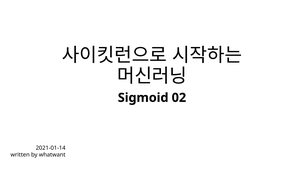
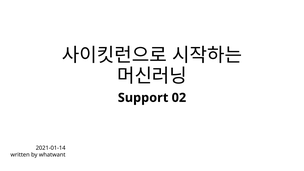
Sigmoid: Sigmoid -> Support (143, 98)
